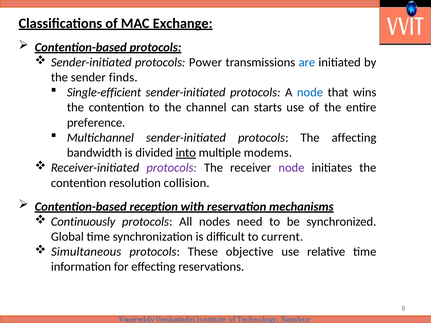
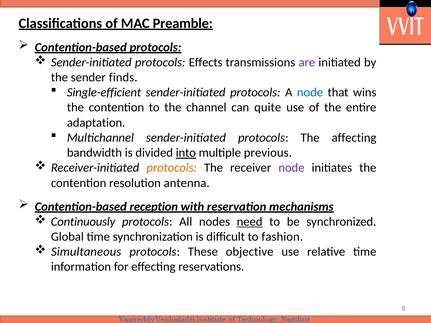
Exchange: Exchange -> Preamble (183, 23)
Power: Power -> Effects (206, 62)
are colour: blue -> purple (307, 62)
starts: starts -> quite (268, 108)
preference: preference -> adaptation (96, 123)
modems: modems -> previous (268, 153)
protocols colour: purple -> orange (172, 168)
collision: collision -> antenna (187, 183)
need underline: none -> present (250, 222)
current: current -> fashion (282, 237)
